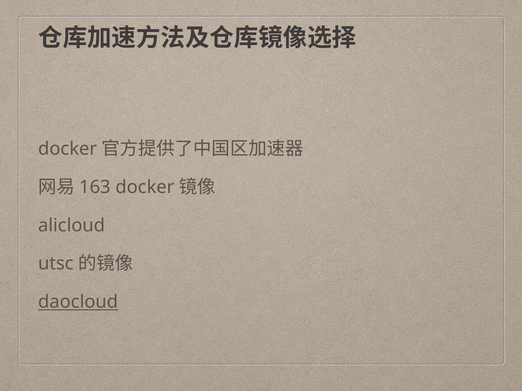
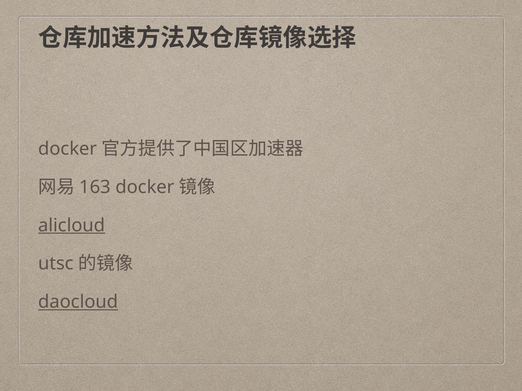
alicloud underline: none -> present (72, 226)
